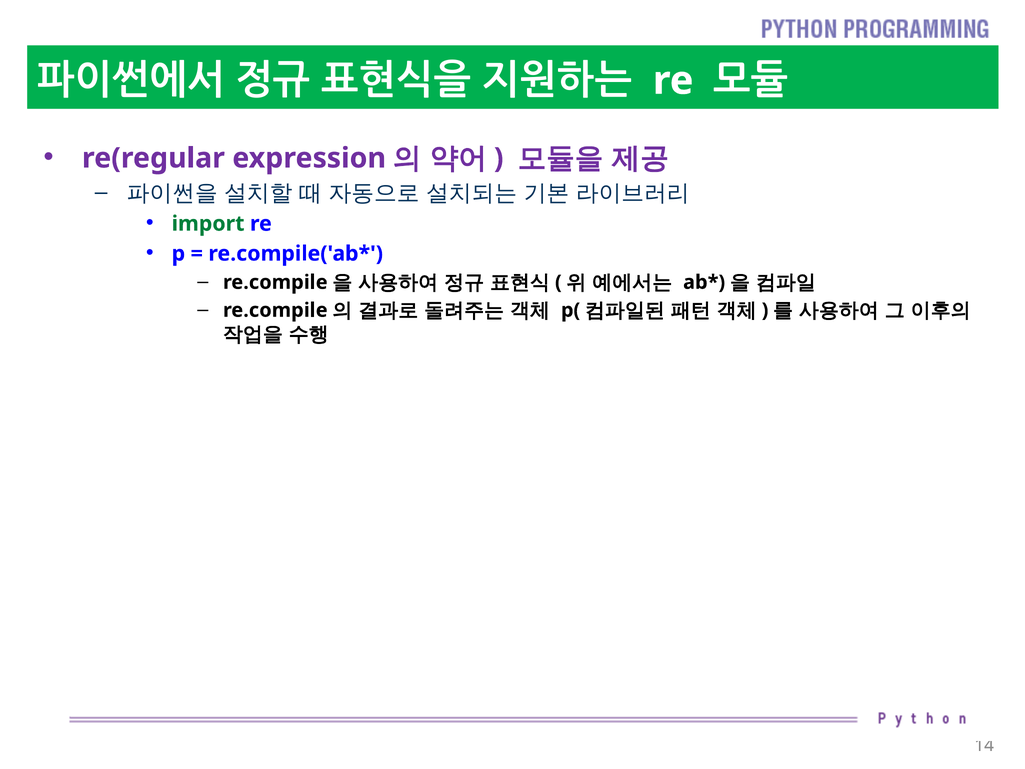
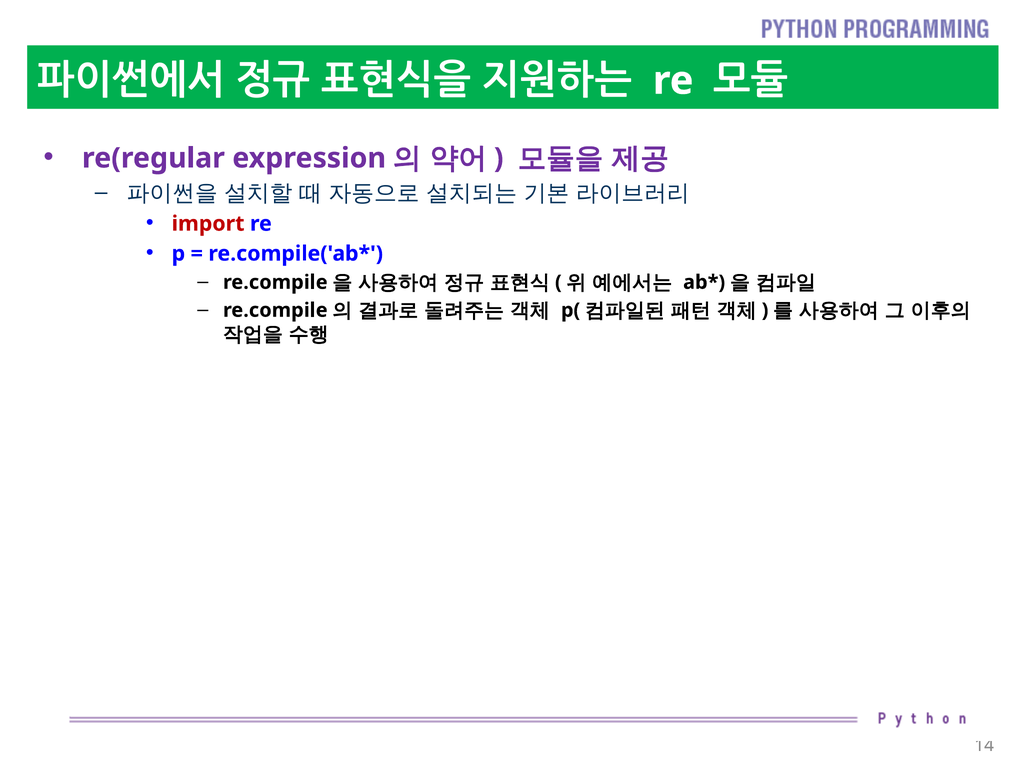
import colour: green -> red (208, 224)
